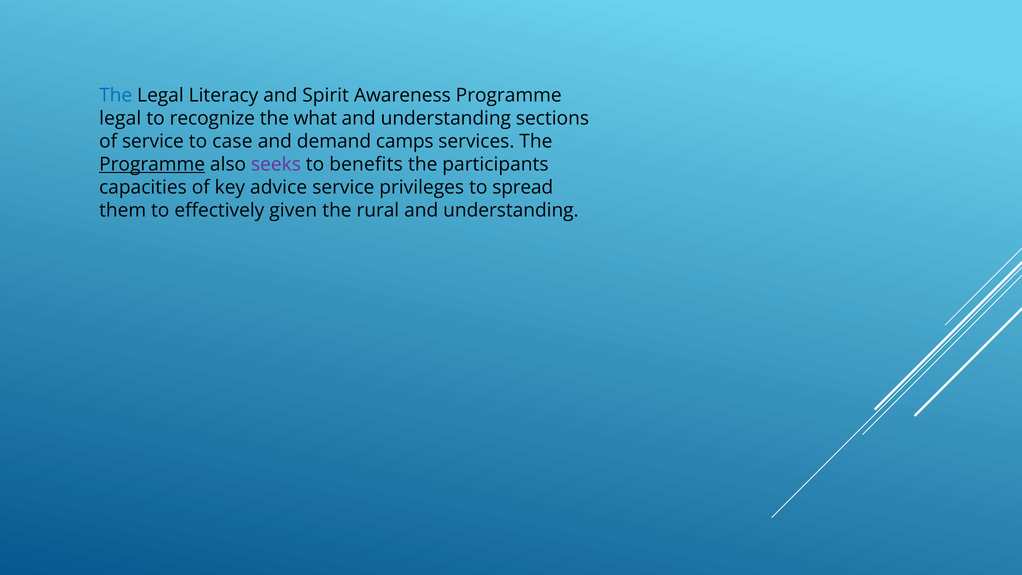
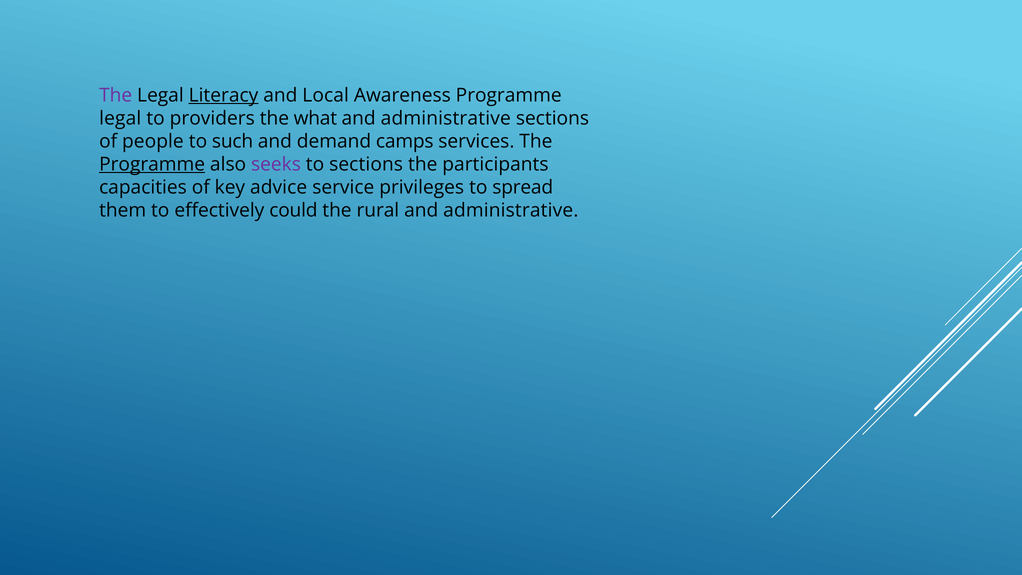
The colour: blue -> purple (116, 95)
Literacy underline: none -> present (223, 95)
Spirit: Spirit -> Local (326, 95)
recognize: recognize -> providers (212, 118)
understanding: understanding -> administrative (446, 118)
of service: service -> people (153, 141)
case: case -> such (233, 141)
to benefits: benefits -> sections (366, 164)
given: given -> could (293, 210)
understanding: understanding -> administrative (511, 210)
